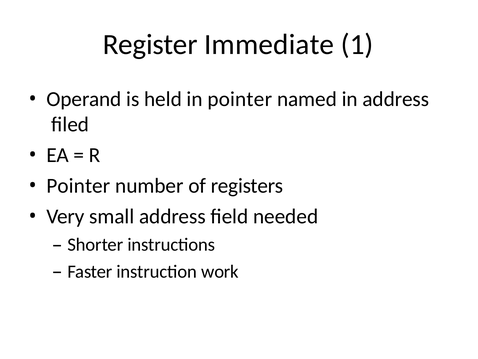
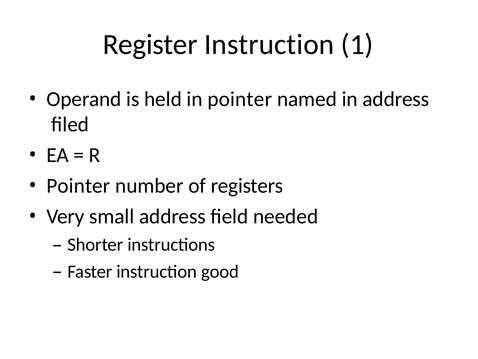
Register Immediate: Immediate -> Instruction (269, 44)
work: work -> good (220, 271)
